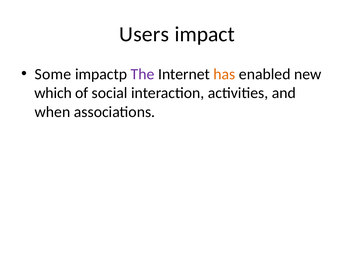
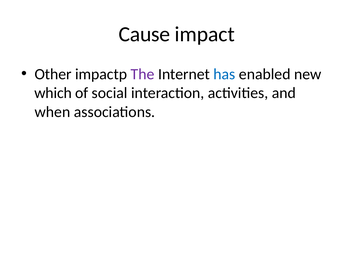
Users: Users -> Cause (144, 34)
Some: Some -> Other (53, 74)
has colour: orange -> blue (224, 74)
